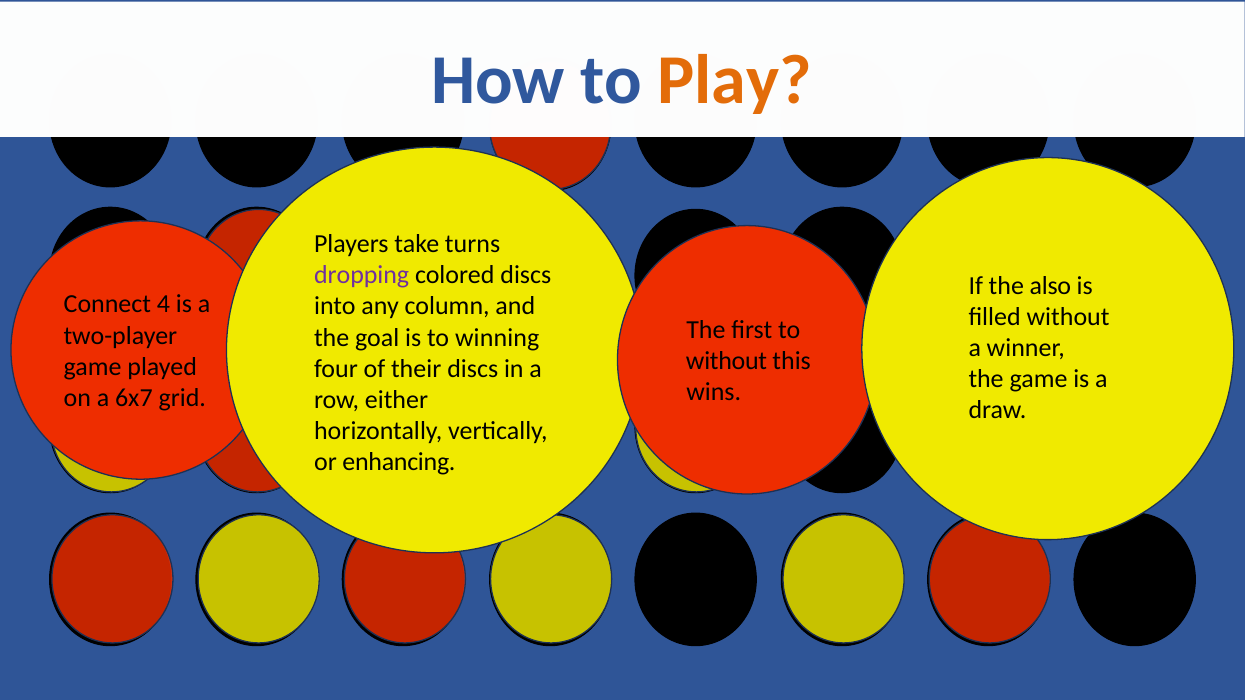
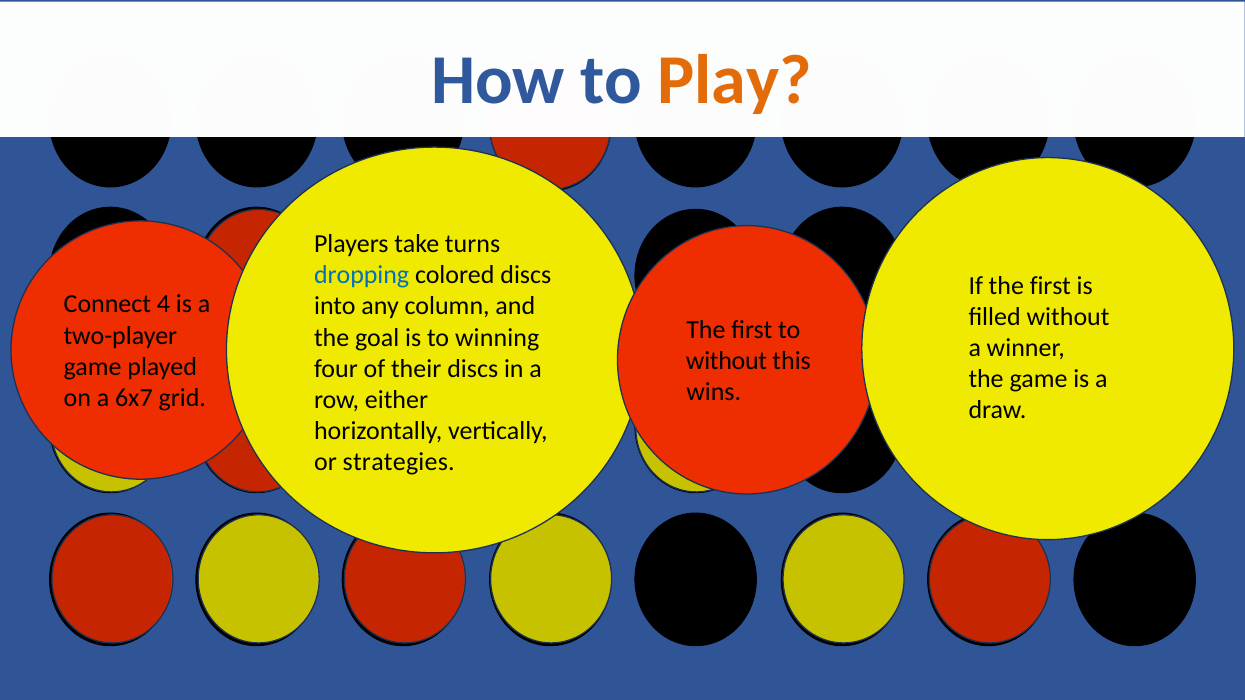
dropping colour: purple -> blue (362, 275)
If the also: also -> first (1050, 286)
enhancing: enhancing -> strategies (399, 462)
